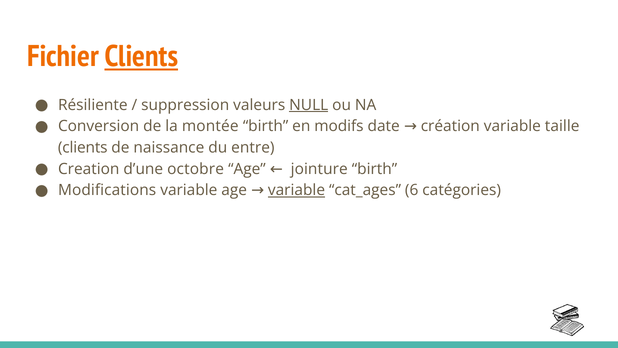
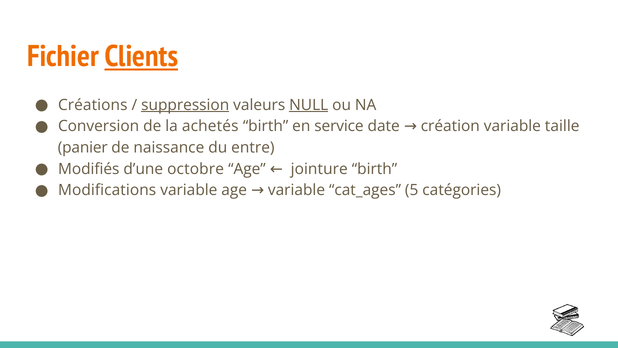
Résiliente: Résiliente -> Créations (93, 105)
suppression underline: none -> present (185, 105)
montée: montée -> achetés (210, 126)
modifs: modifs -> service (339, 126)
clients: clients -> panier (83, 148)
Creation: Creation -> Modifiés (89, 169)
variable underline: present -> none (296, 190)
6: 6 -> 5 (412, 190)
